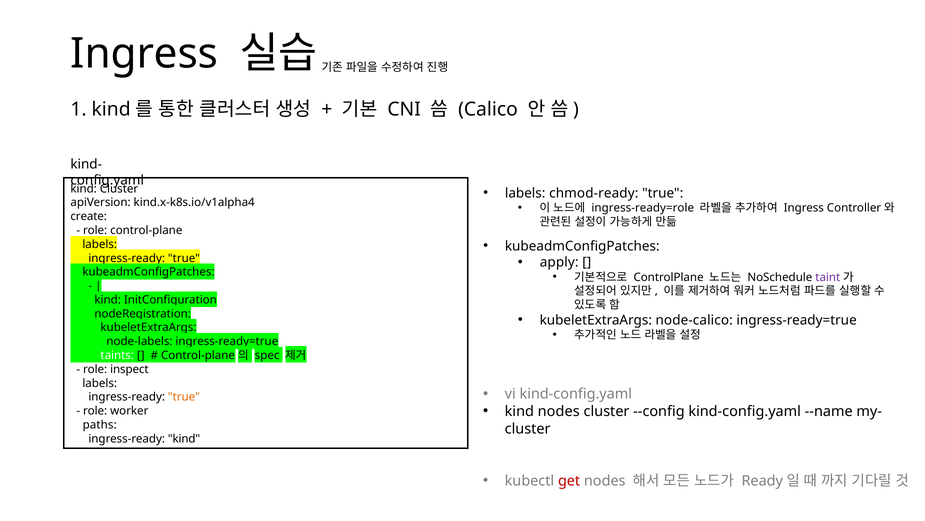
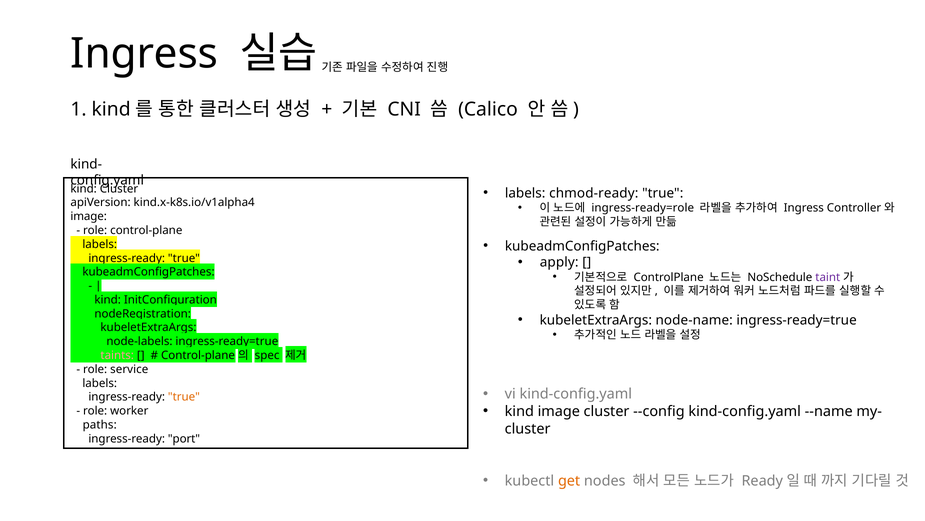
create: create -> image (89, 216)
node-calico: node-calico -> node-name (694, 320)
taints colour: white -> pink (117, 355)
inspect: inspect -> service (129, 369)
kind nodes: nodes -> image (559, 411)
ingress-ready kind: kind -> port (184, 438)
get colour: red -> orange (569, 480)
